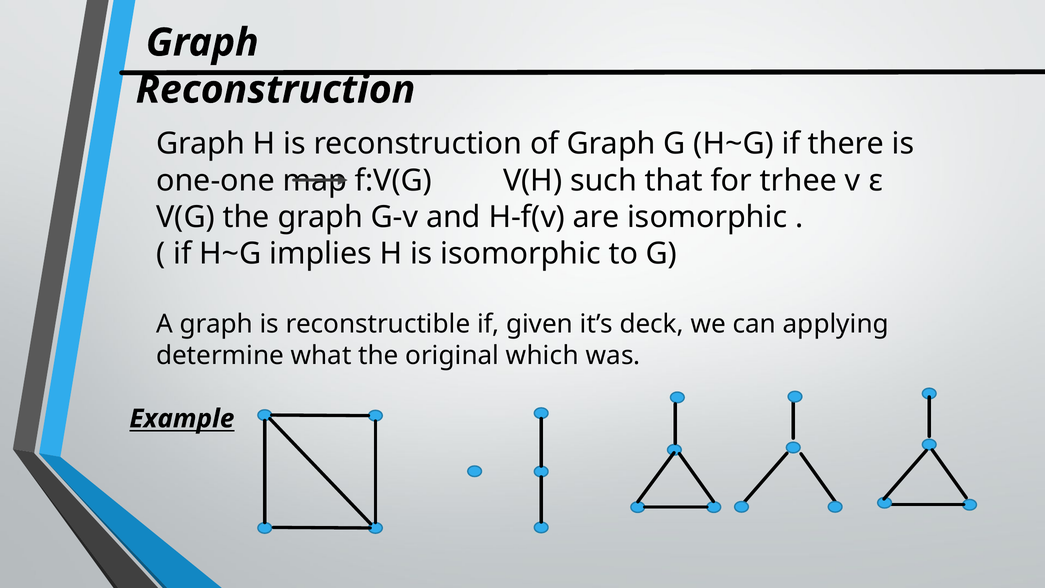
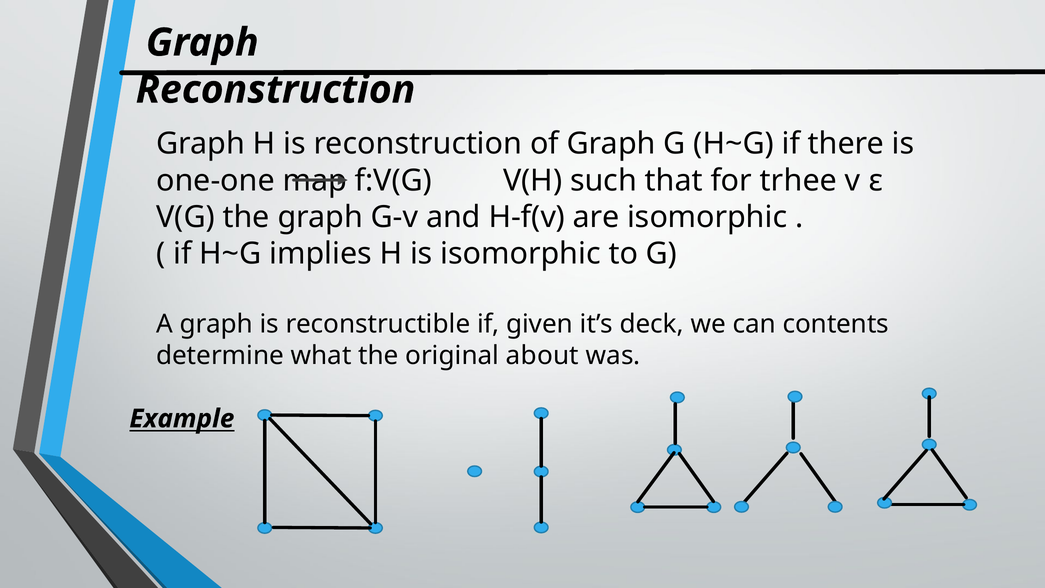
applying: applying -> contents (836, 324)
which: which -> about (542, 355)
